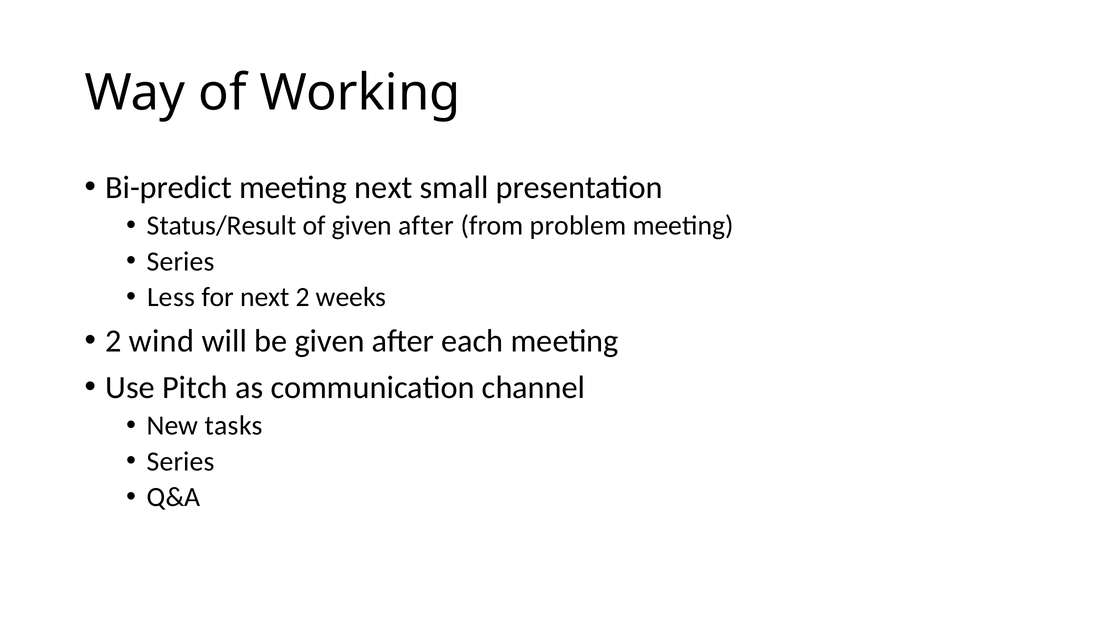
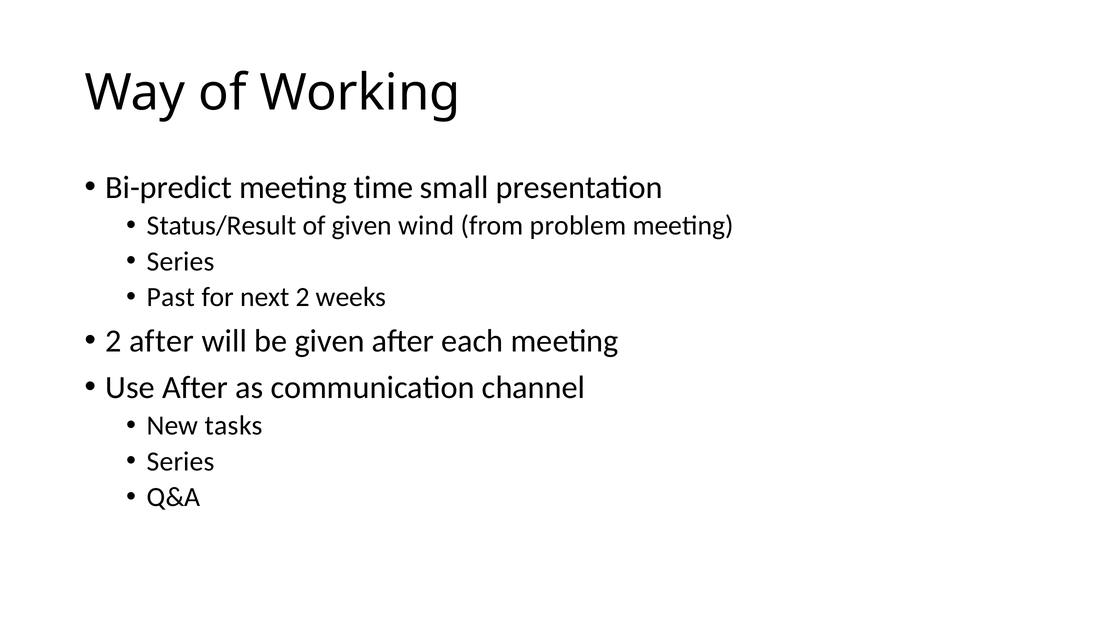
meeting next: next -> time (384, 187)
of given after: after -> wind (426, 226)
Less: Less -> Past (171, 297)
2 wind: wind -> after (162, 341)
Use Pitch: Pitch -> After (195, 387)
